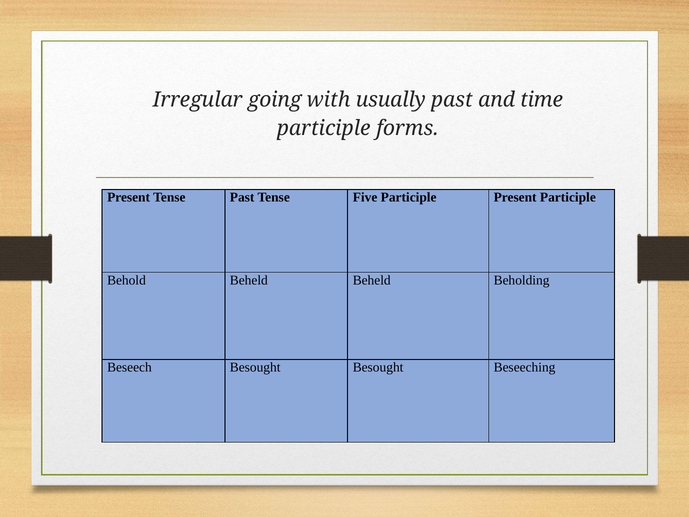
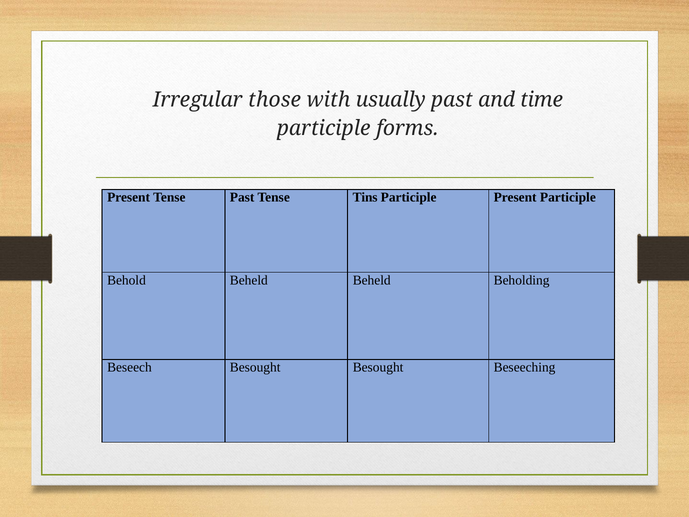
going: going -> those (275, 100)
Five: Five -> Tins (365, 197)
